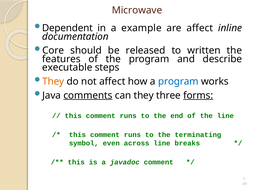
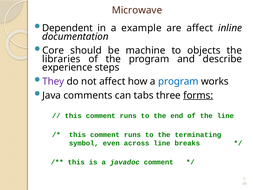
released: released -> machine (146, 50)
written: written -> objects (204, 50)
features: features -> libraries (61, 59)
executable: executable -> experience (67, 67)
They colour: orange -> purple (53, 81)
comments underline: present -> none (88, 95)
can they: they -> tabs (144, 95)
